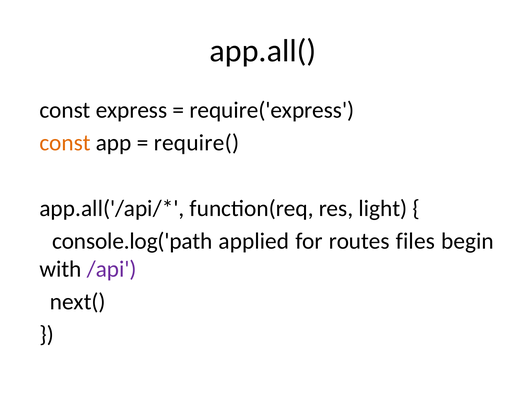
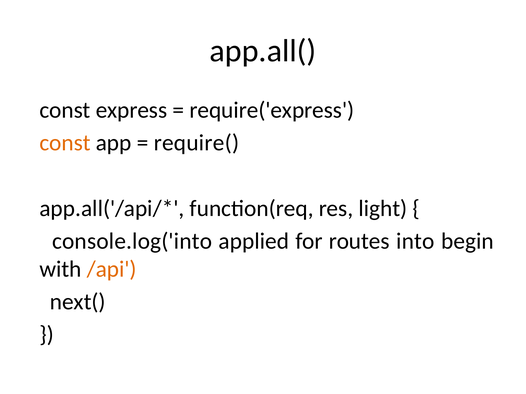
console.log('path: console.log('path -> console.log('into (132, 241)
files: files -> into (415, 241)
/api colour: purple -> orange (112, 269)
